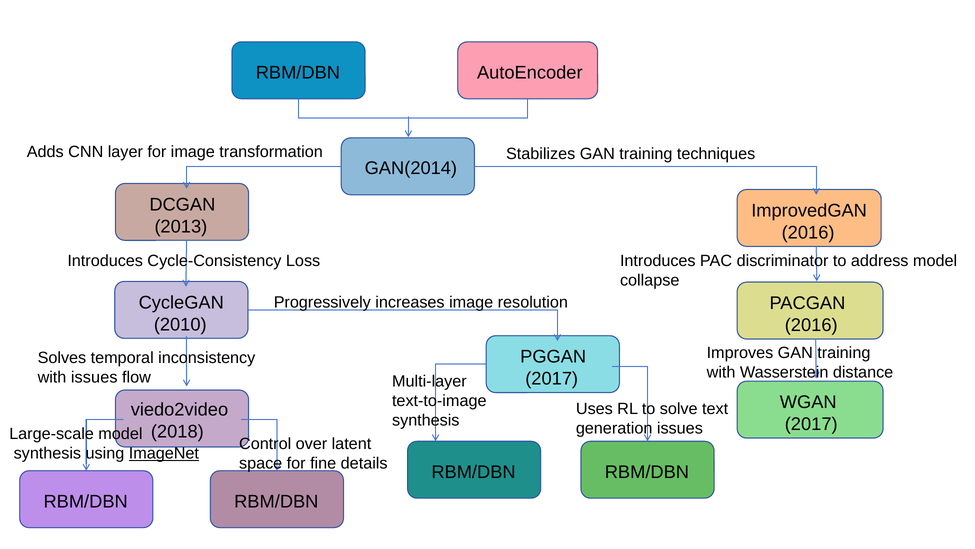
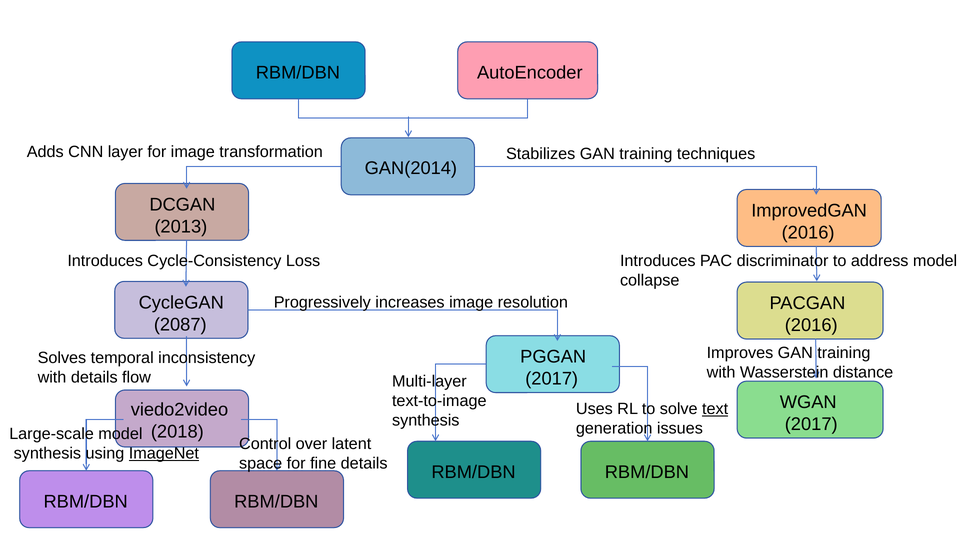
2010: 2010 -> 2087 (180, 324)
with issues: issues -> details (94, 377)
text underline: none -> present (715, 409)
